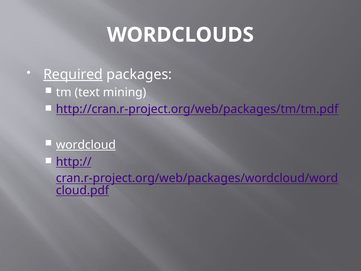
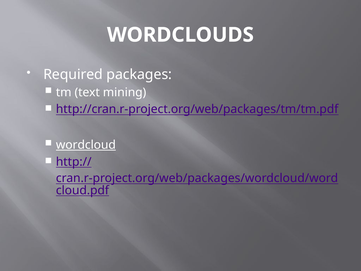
Required underline: present -> none (73, 74)
